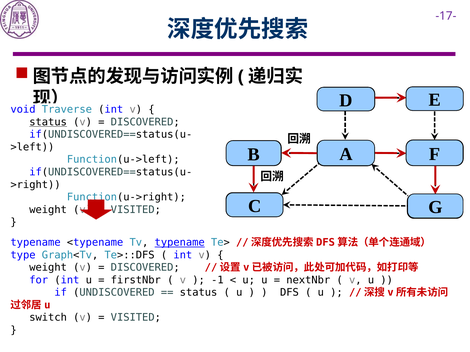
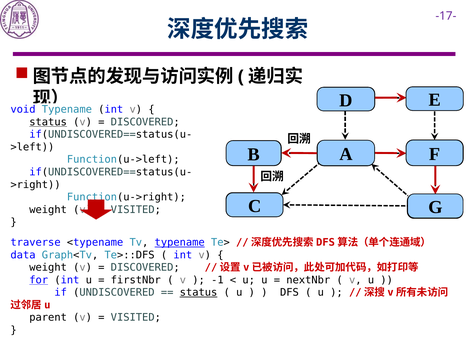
void Traverse: Traverse -> Typename (67, 110)
typename: typename -> traverse (36, 243)
type: type -> data (23, 255)
for underline: none -> present (39, 280)
status underline: none -> present (199, 293)
switch: switch -> parent (48, 318)
